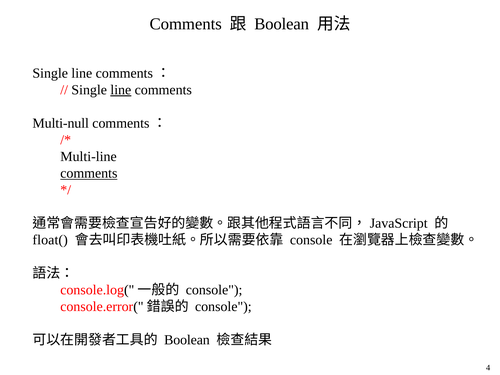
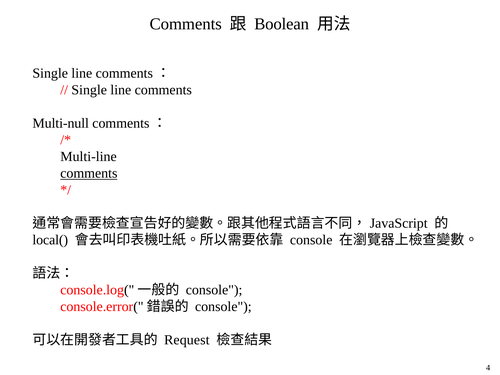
line underline: present -> none (121, 90)
float(: float( -> local( (50, 240)
Boolean: Boolean -> Request (187, 340)
